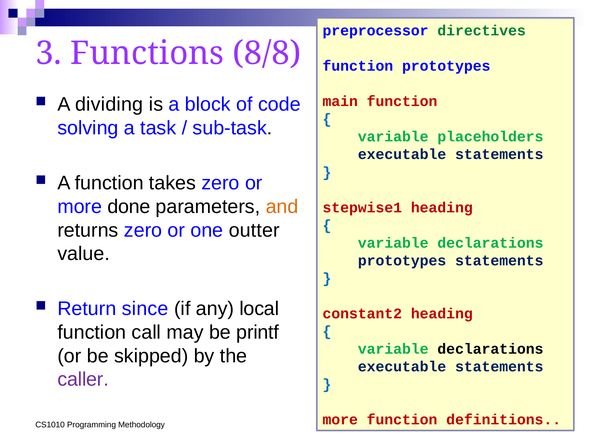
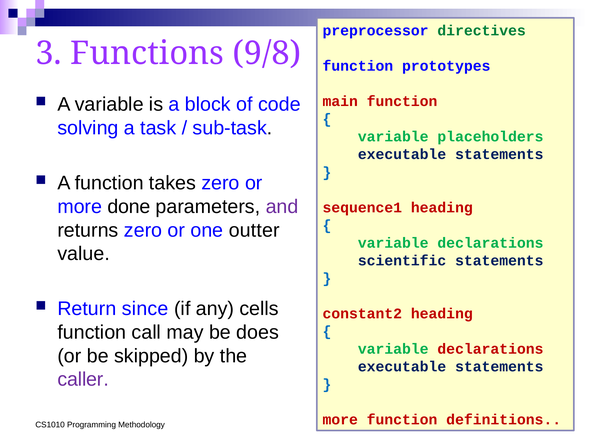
8/8: 8/8 -> 9/8 (267, 53)
A dividing: dividing -> variable (109, 104)
and colour: orange -> purple (282, 207)
stepwise1: stepwise1 -> sequence1 (362, 207)
prototypes: prototypes -> scientific (402, 260)
local: local -> cells (259, 309)
printf: printf -> does (258, 332)
declarations colour: black -> red (490, 349)
